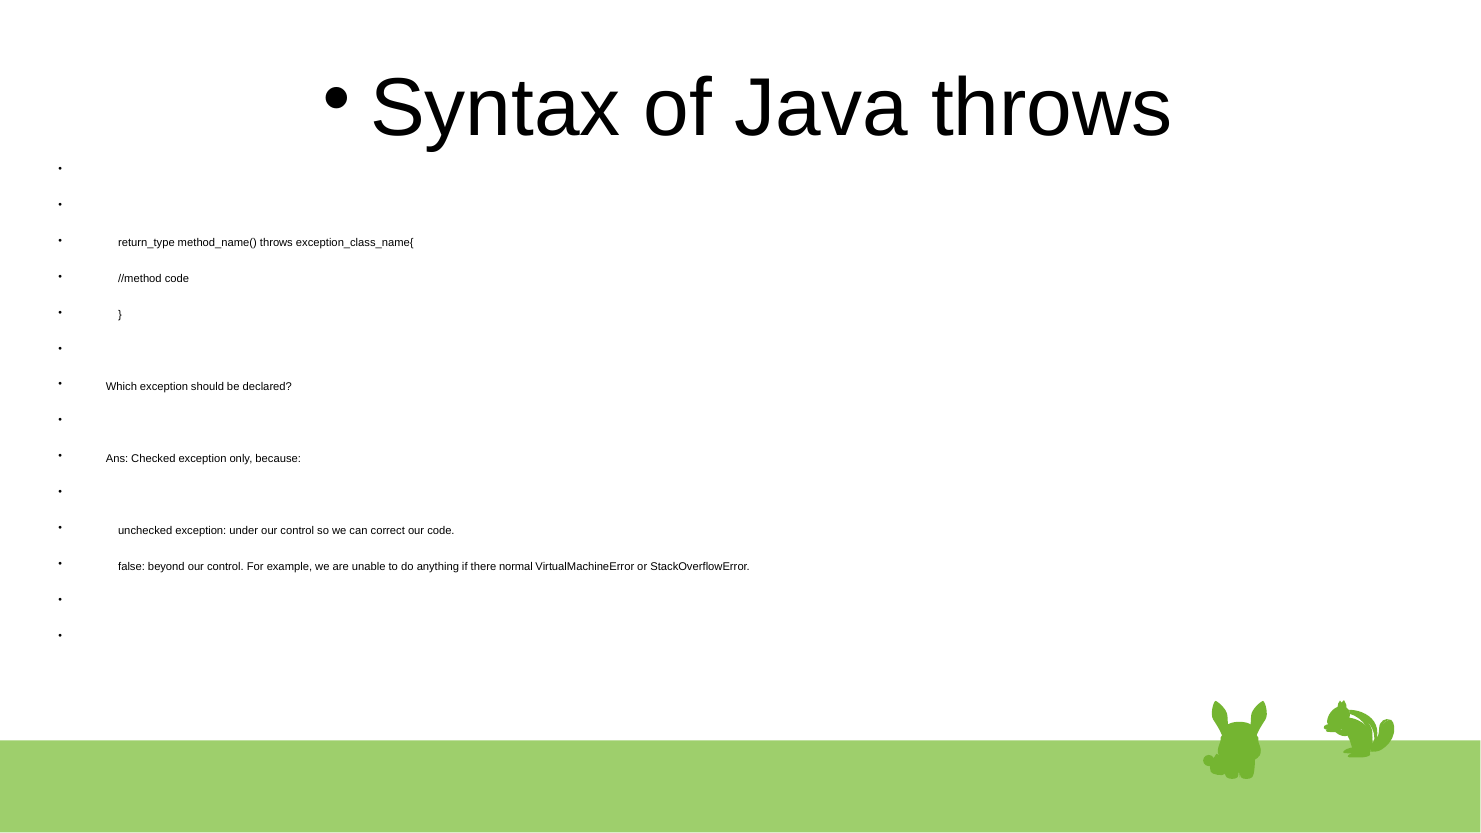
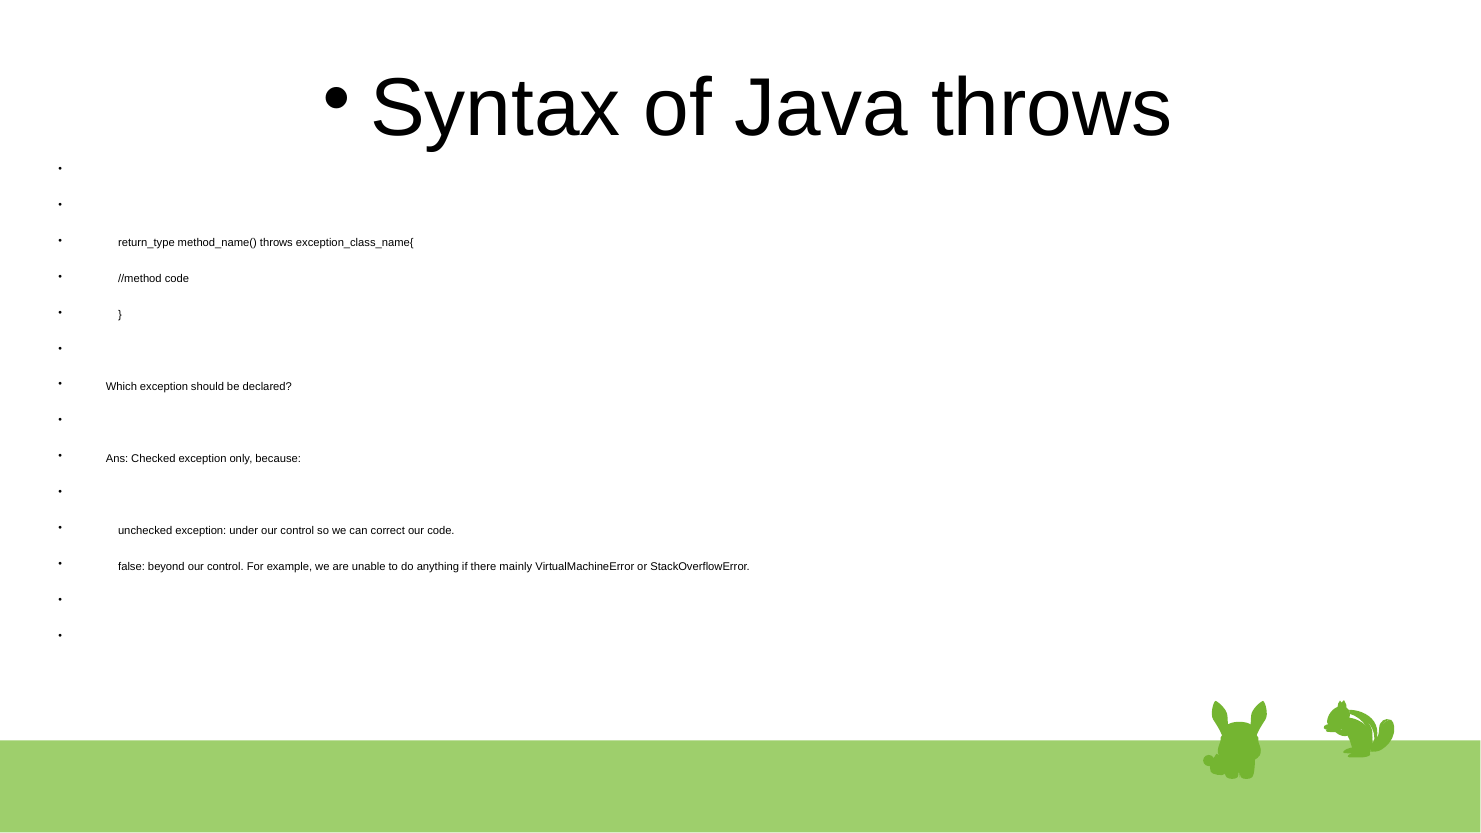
normal: normal -> mainly (516, 566)
